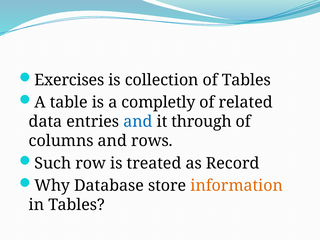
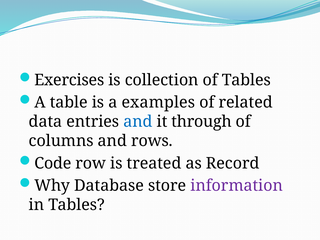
completly: completly -> examples (158, 102)
Such: Such -> Code (53, 163)
information colour: orange -> purple (237, 186)
